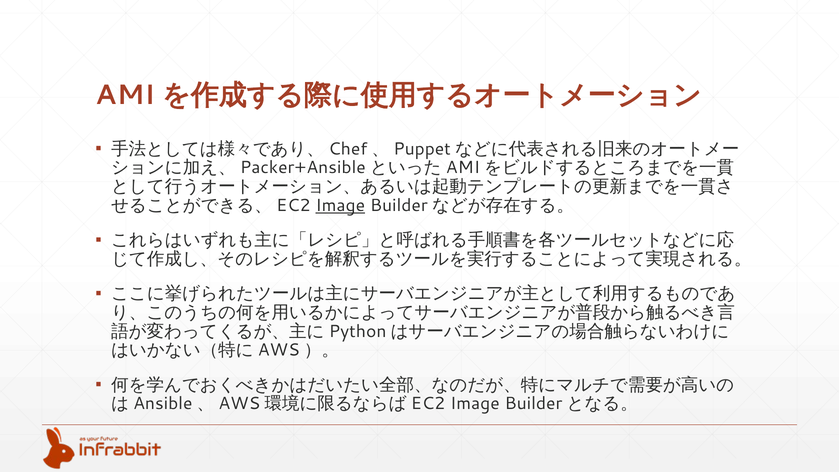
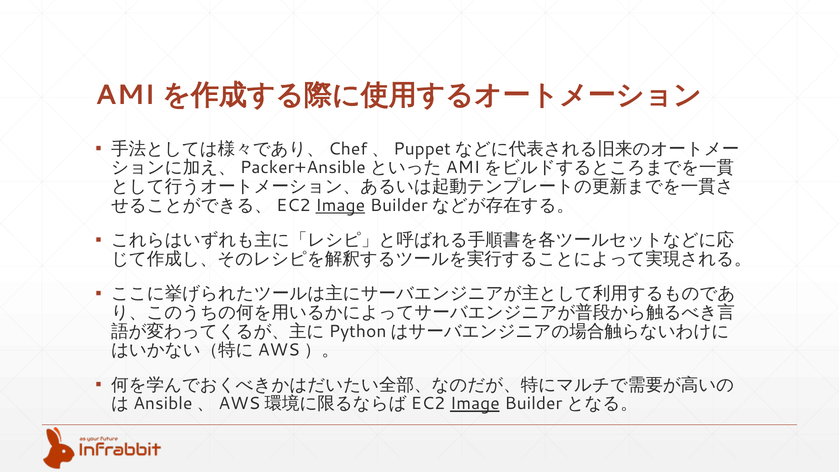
Image underline: none -> present (475, 404)
